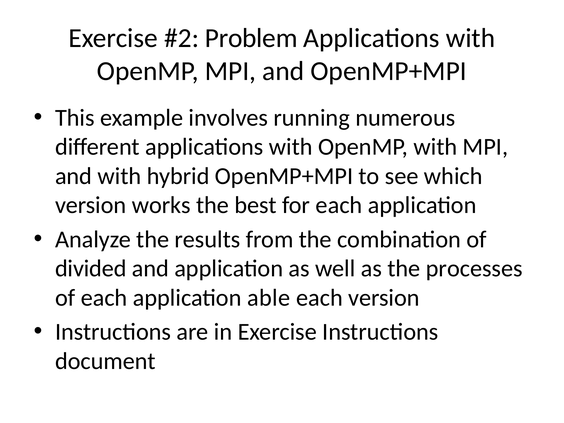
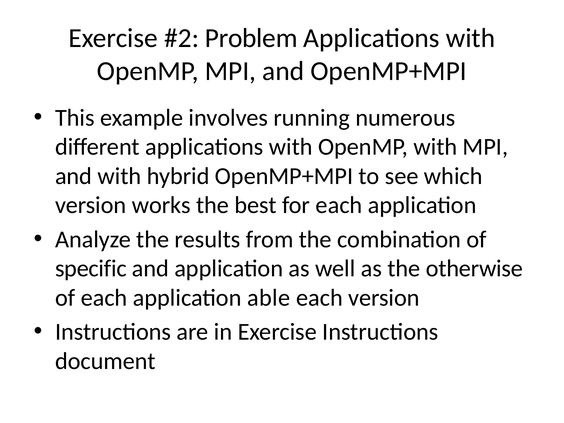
divided: divided -> specific (91, 269)
processes: processes -> otherwise (474, 269)
